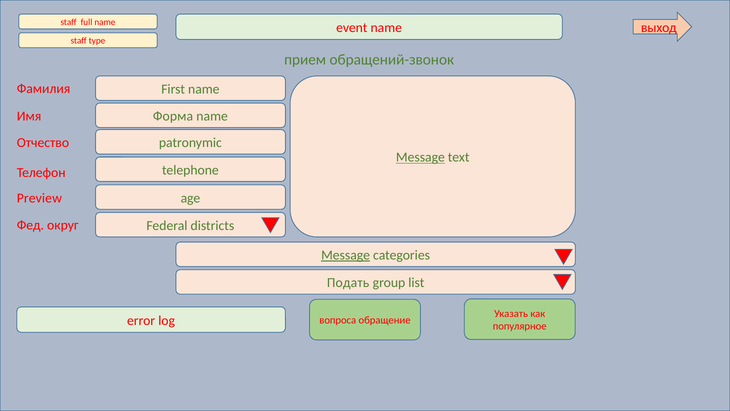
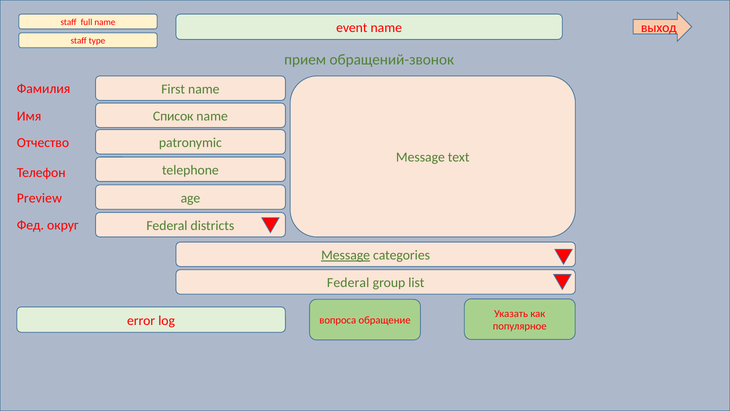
Форма: Форма -> Список (173, 116)
Message underline: present -> none (420, 157)
Подать: Подать -> Federal (348, 283)
